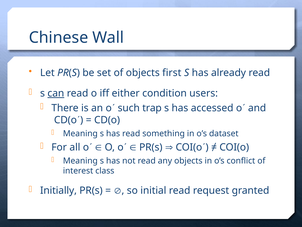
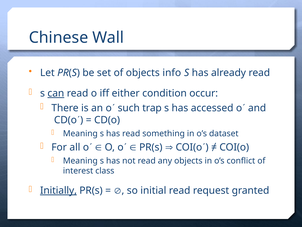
first: first -> info (172, 73)
users: users -> occur (204, 93)
Initially underline: none -> present (58, 190)
